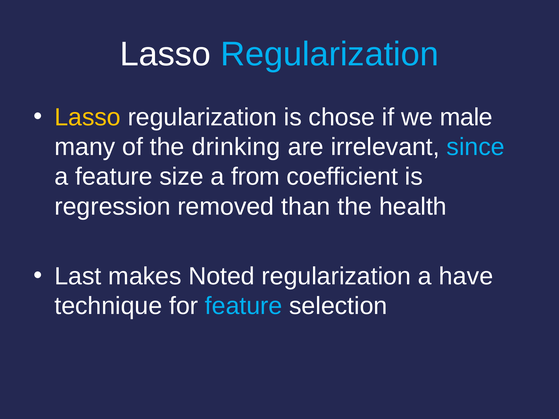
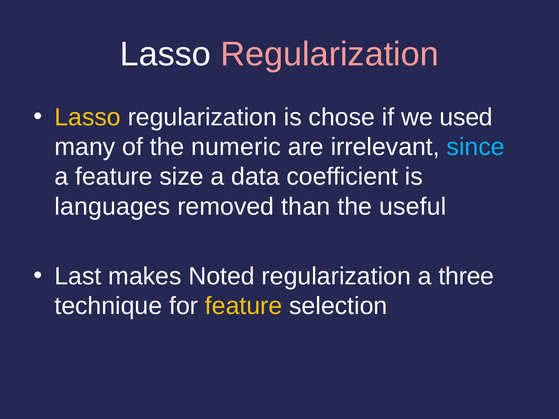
Regularization colour: light blue -> pink (330, 54)
male: male -> used (466, 117)
drinking: drinking -> numeric (236, 147)
from: from -> data (255, 177)
regression: regression -> languages (112, 207)
health: health -> useful (413, 207)
have: have -> three (466, 276)
feature colour: light blue -> yellow (244, 306)
